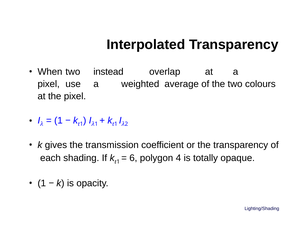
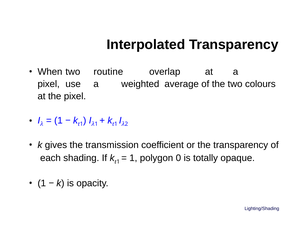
instead: instead -> routine (108, 72)
6: 6 -> 1 (133, 158)
4: 4 -> 0 (178, 158)
